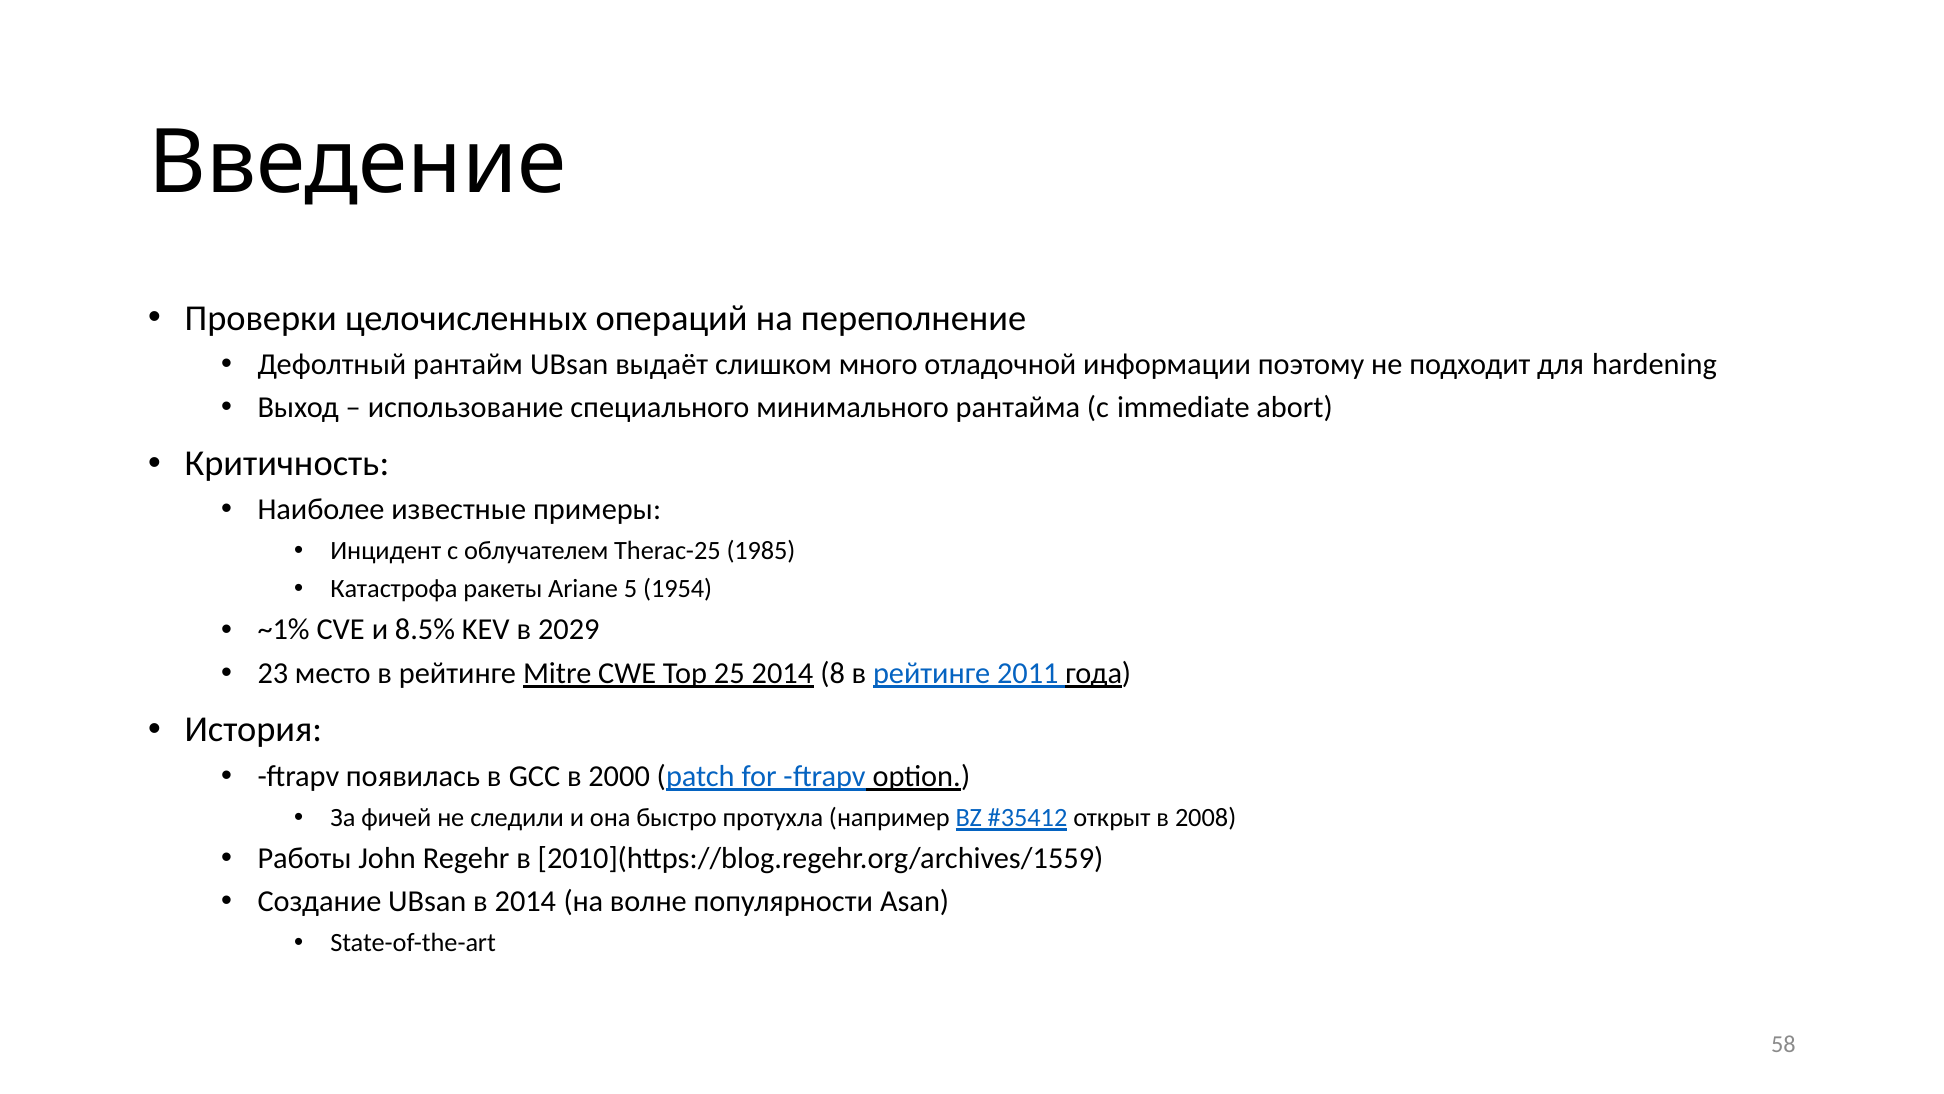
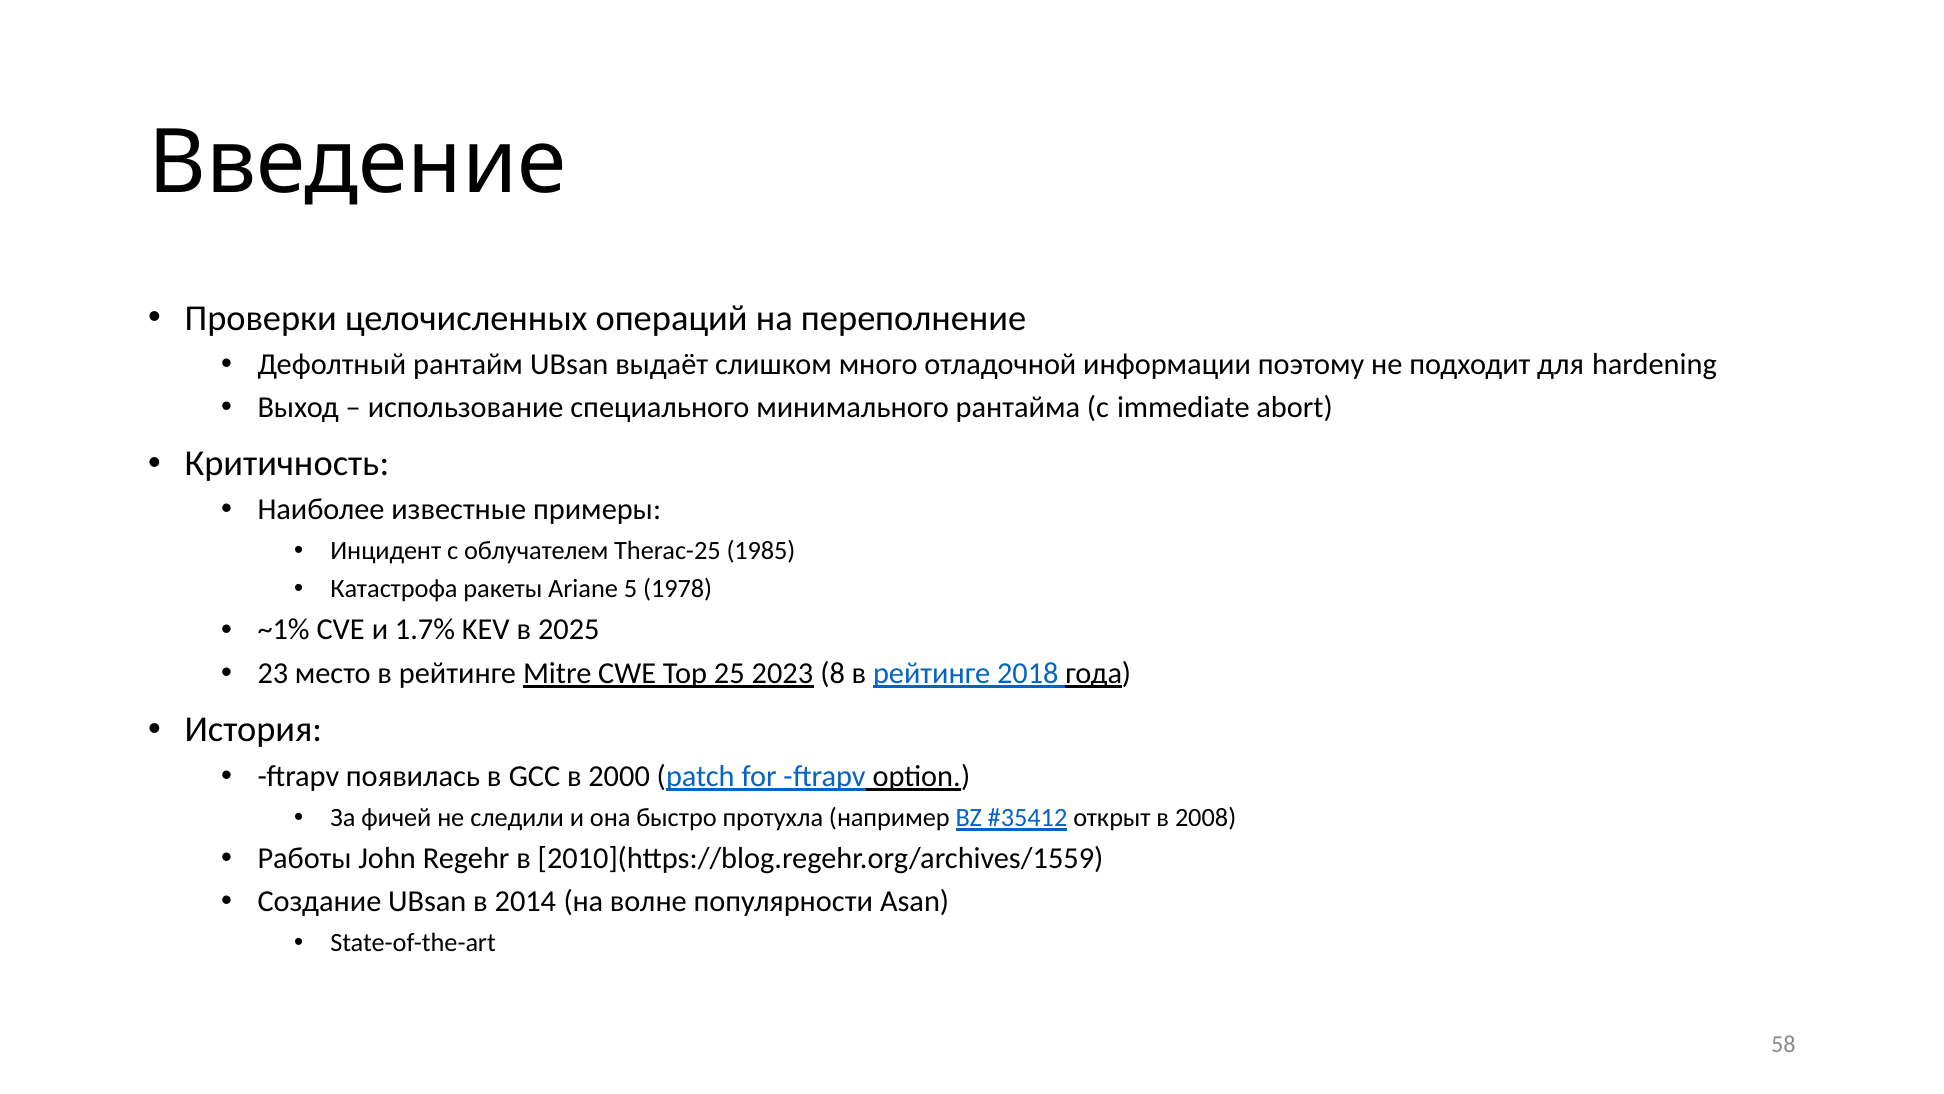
1954: 1954 -> 1978 (678, 589)
8.5%: 8.5% -> 1.7% (425, 630)
2029: 2029 -> 2025 (569, 630)
25 2014: 2014 -> 2023 (782, 673)
2011: 2011 -> 2018 (1028, 673)
